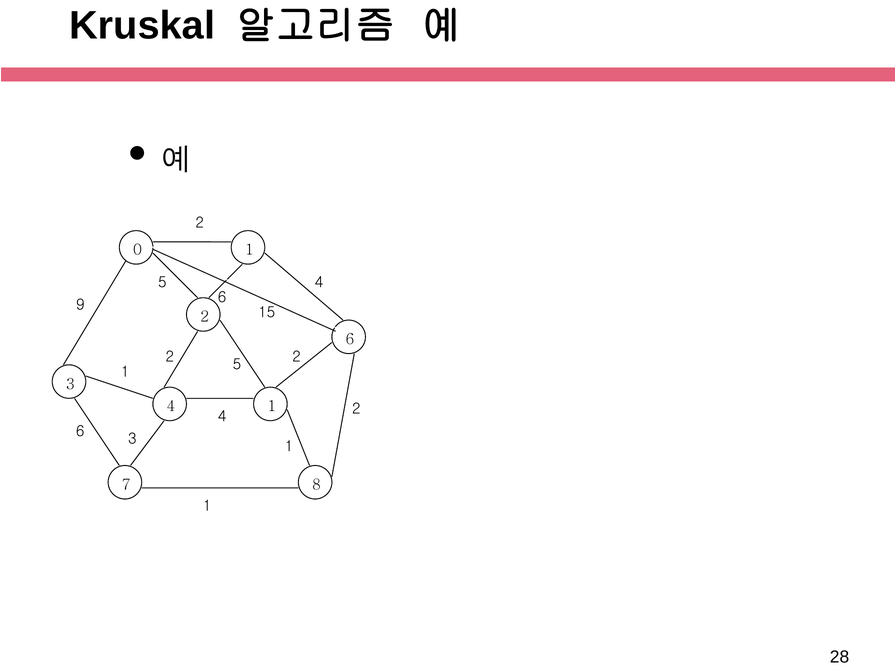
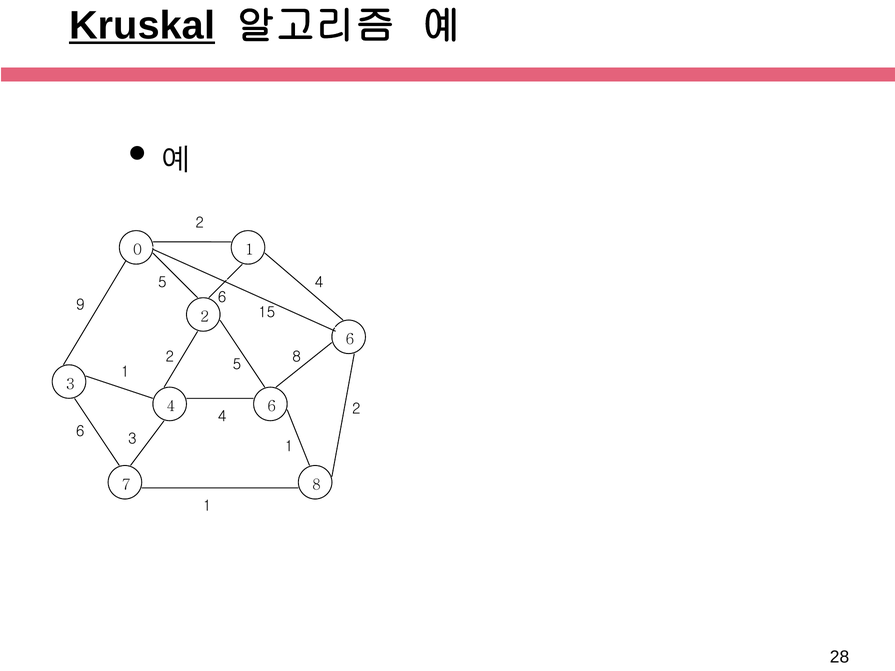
Kruskal underline: none -> present (142, 26)
2: 2 -> 8 (297, 357)
1: 1 -> 6 (272, 407)
